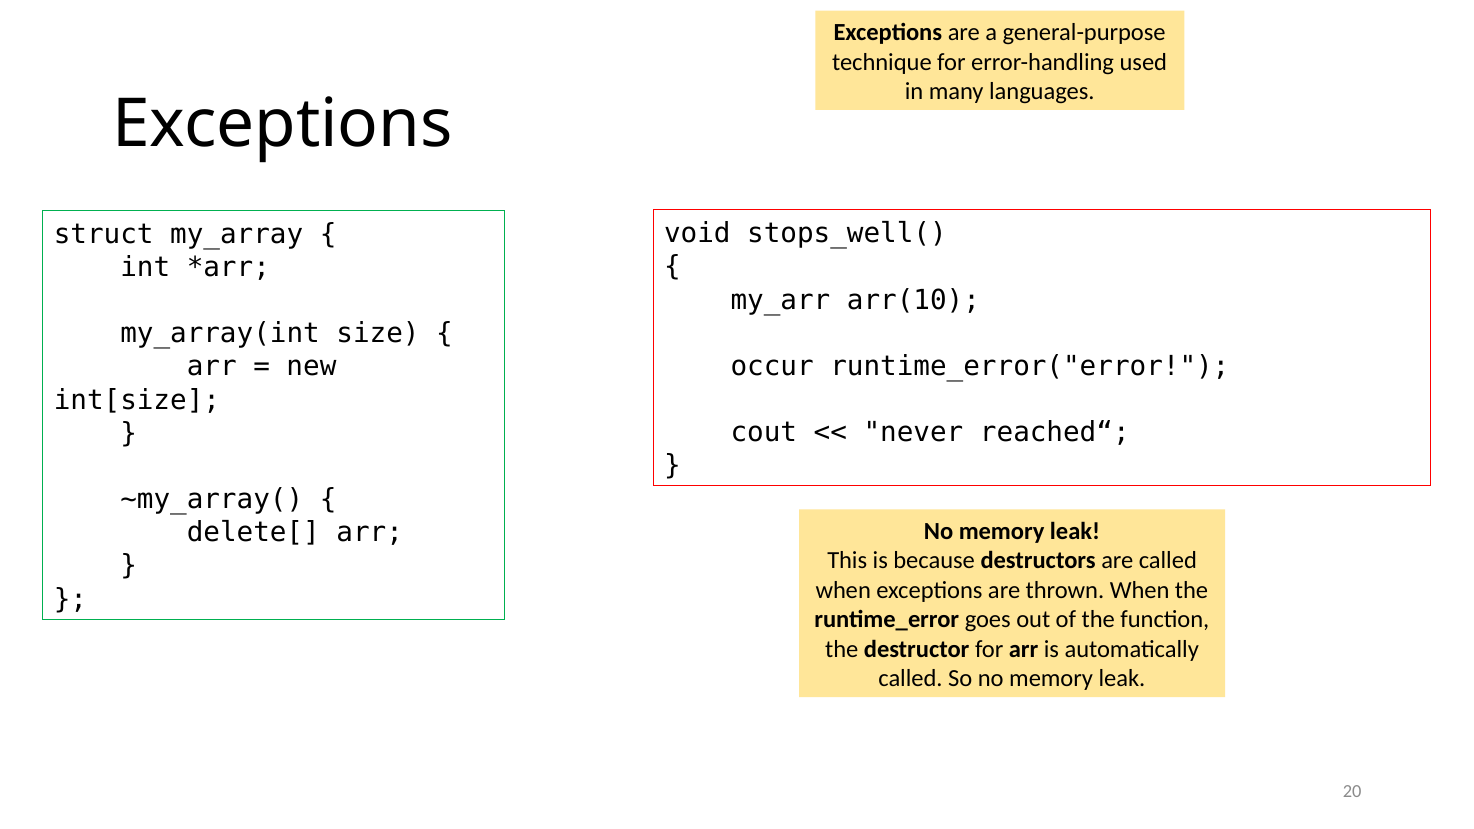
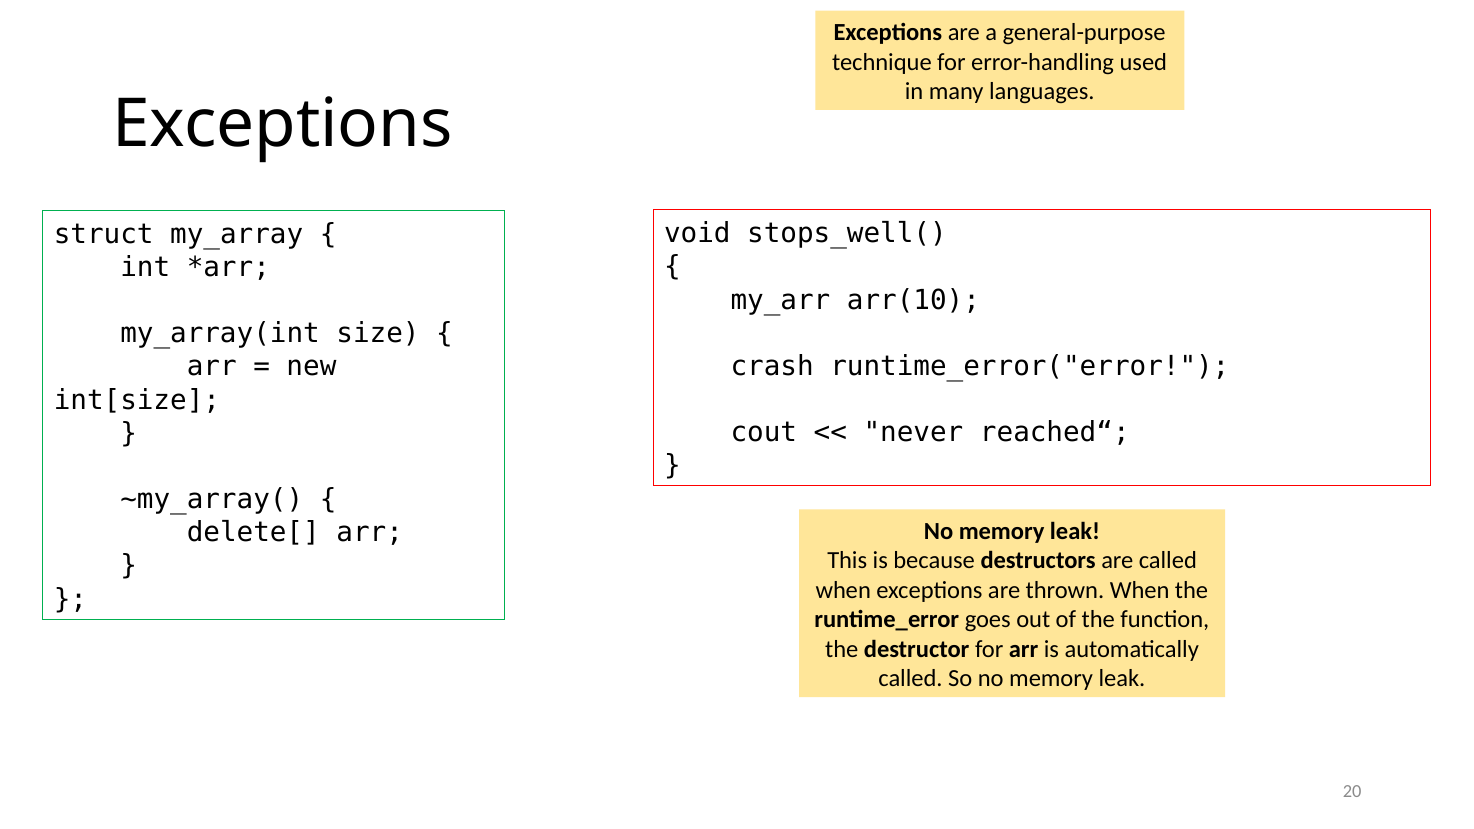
occur: occur -> crash (772, 366)
